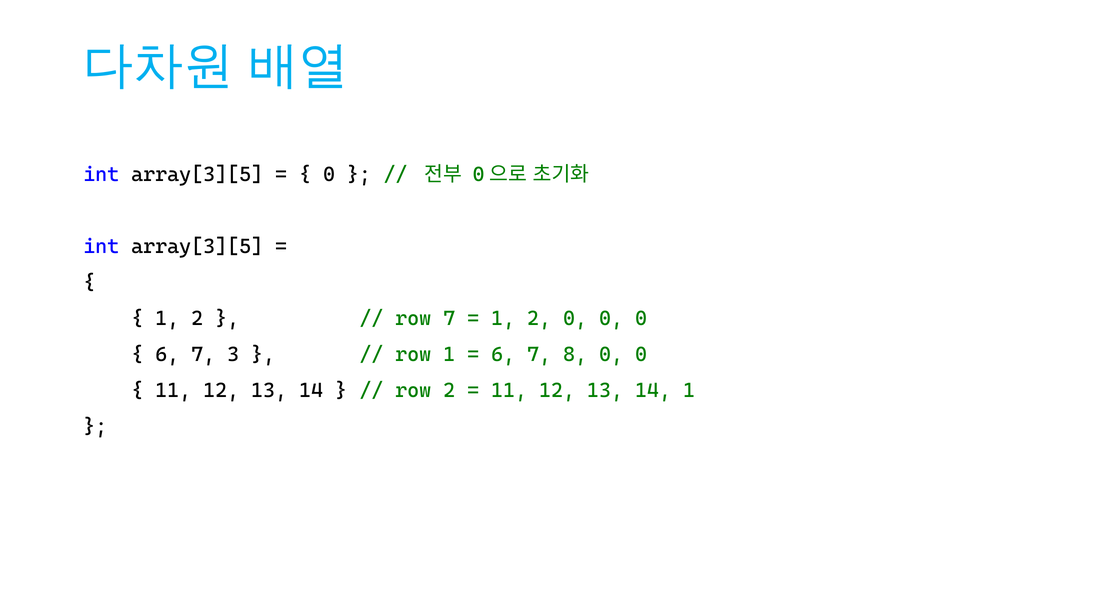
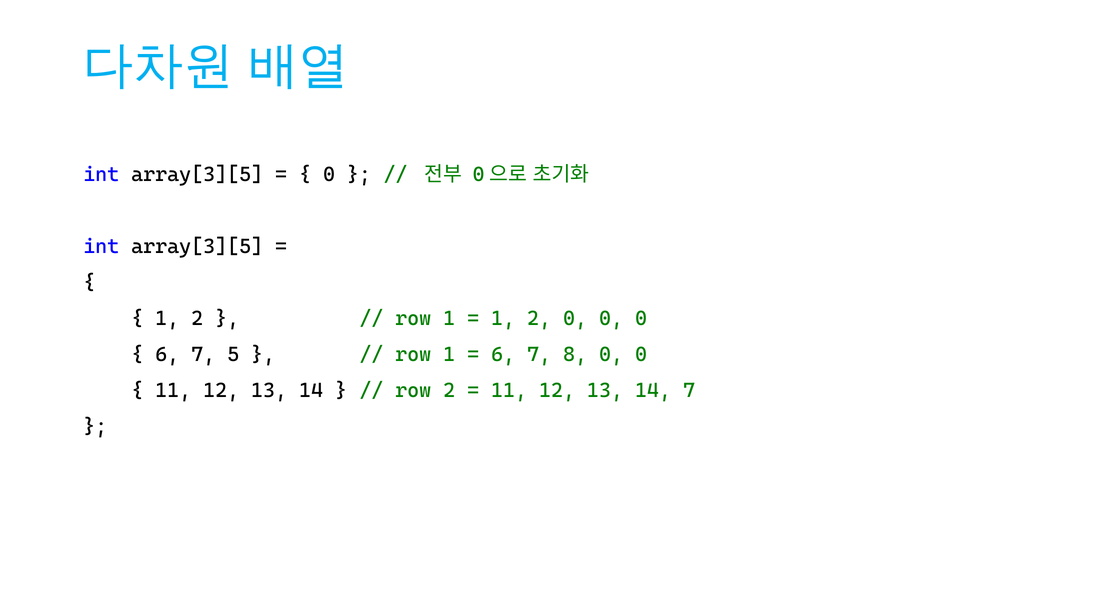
7: 7 -> 1 (449, 318)
3: 3 -> 5 (233, 354)
14 1: 1 -> 7 (689, 390)
